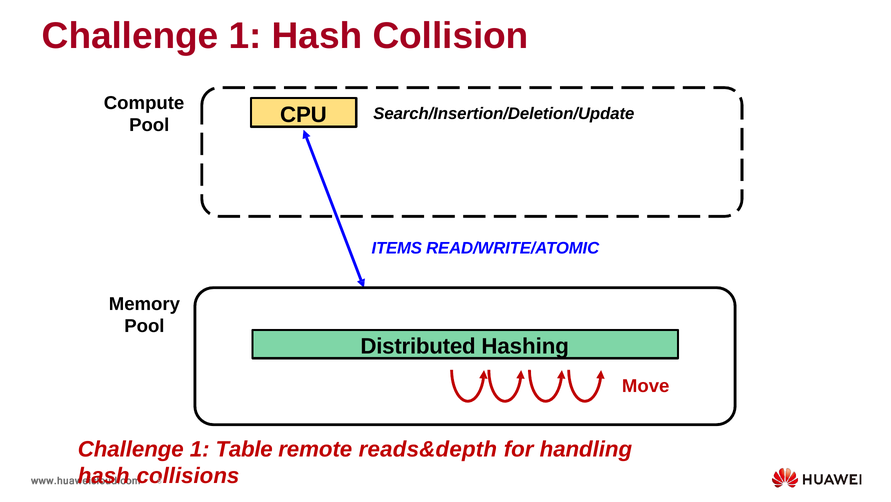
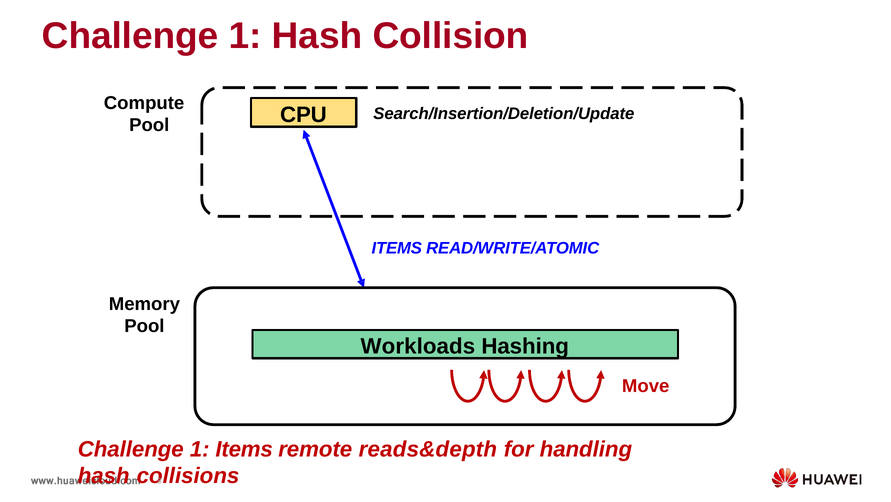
Distributed: Distributed -> Workloads (418, 346)
1 Table: Table -> Items (244, 449)
